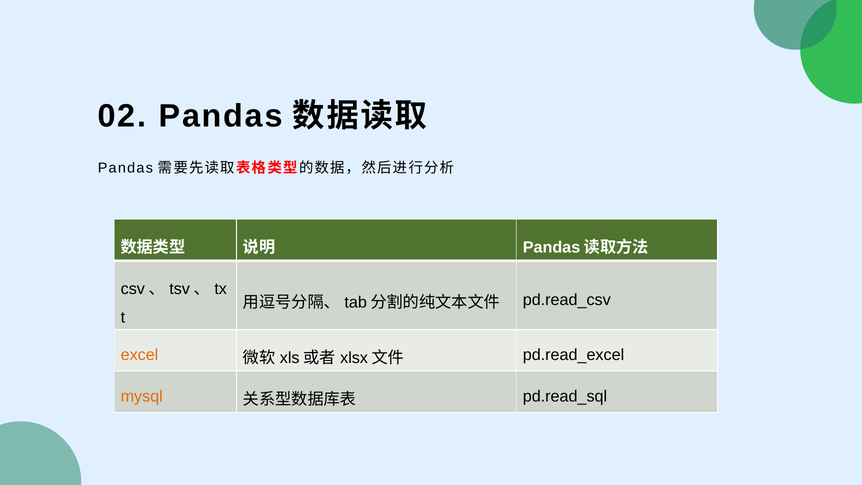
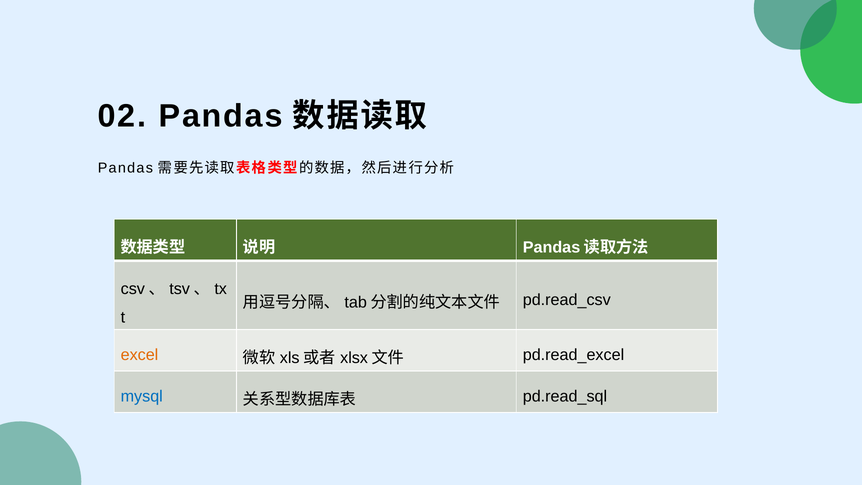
mysql colour: orange -> blue (142, 396)
